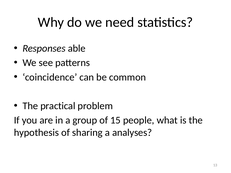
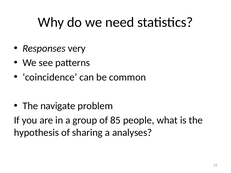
able: able -> very (77, 48)
practical: practical -> navigate (58, 106)
15: 15 -> 85 (115, 120)
